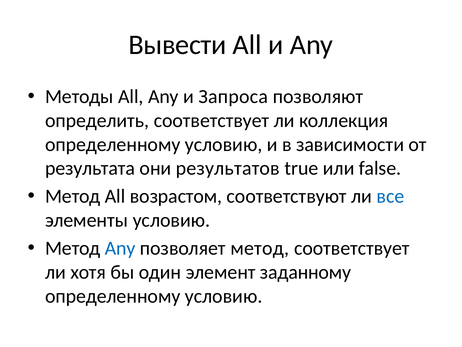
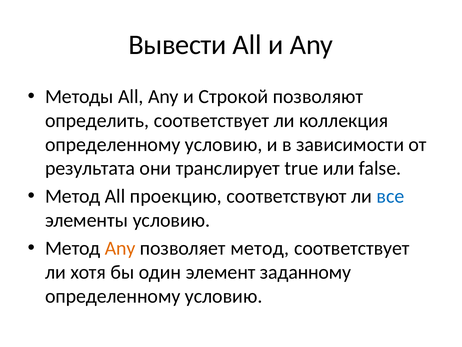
Запроса: Запроса -> Строкой (233, 96)
результатов: результатов -> транслирует (228, 168)
возрастом: возрастом -> проекцию (176, 196)
Any colour: blue -> orange (120, 248)
